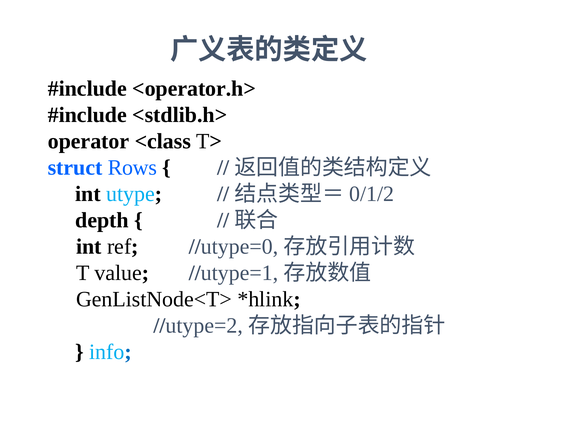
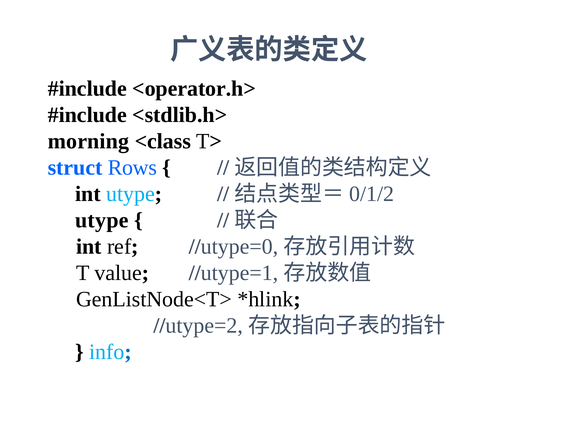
operator: operator -> morning (88, 141)
depth: depth -> utype (102, 220)
